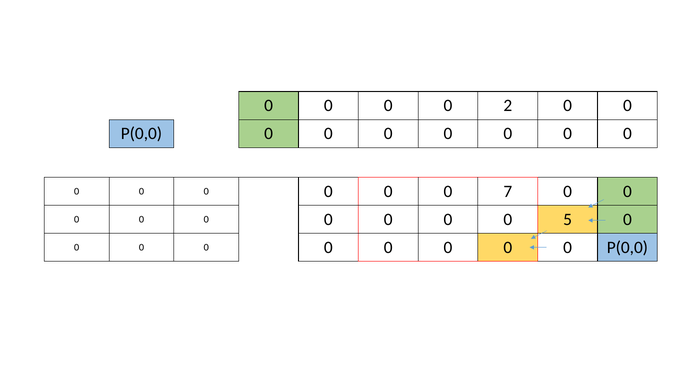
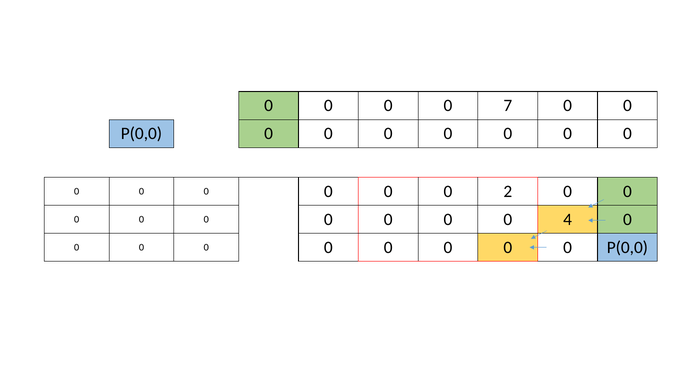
2: 2 -> 7 (508, 106)
7: 7 -> 2 (508, 191)
5: 5 -> 4 (568, 219)
